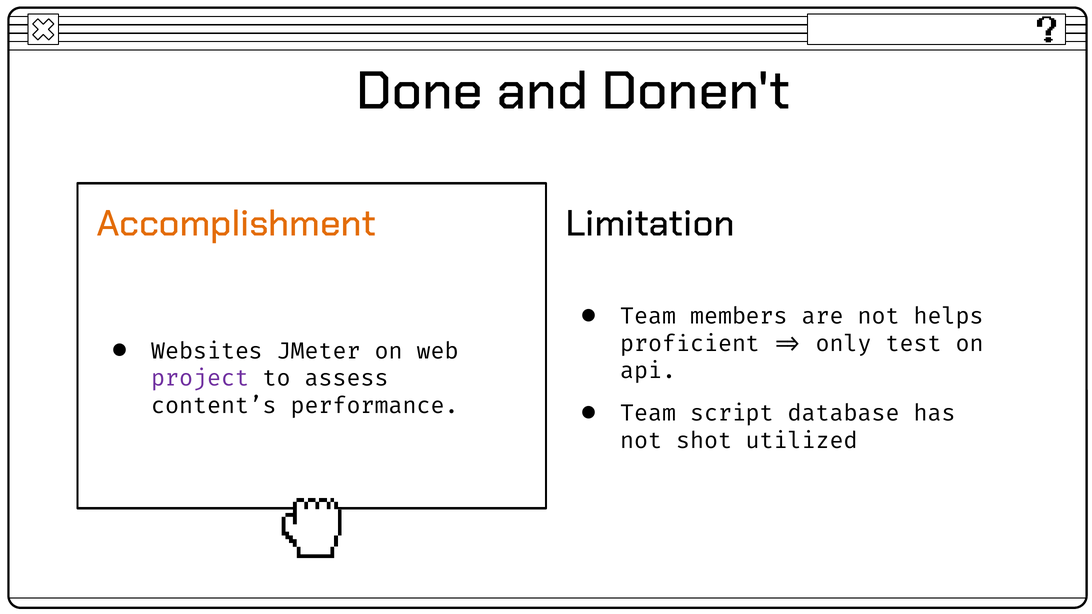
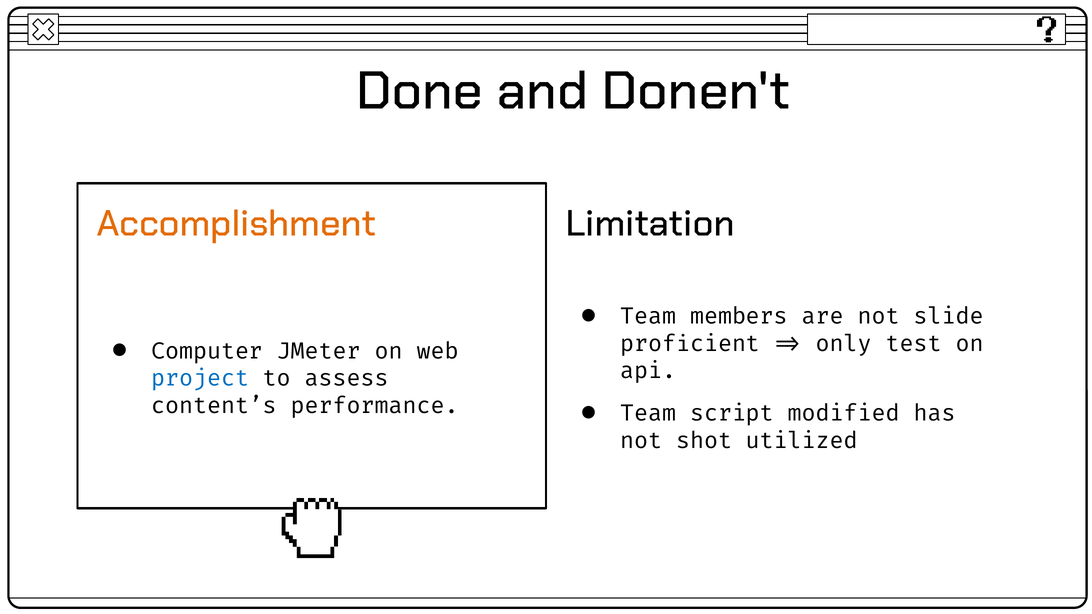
helps: helps -> slide (949, 316)
Websites: Websites -> Computer (207, 351)
project colour: purple -> blue (200, 379)
database: database -> modified (844, 413)
